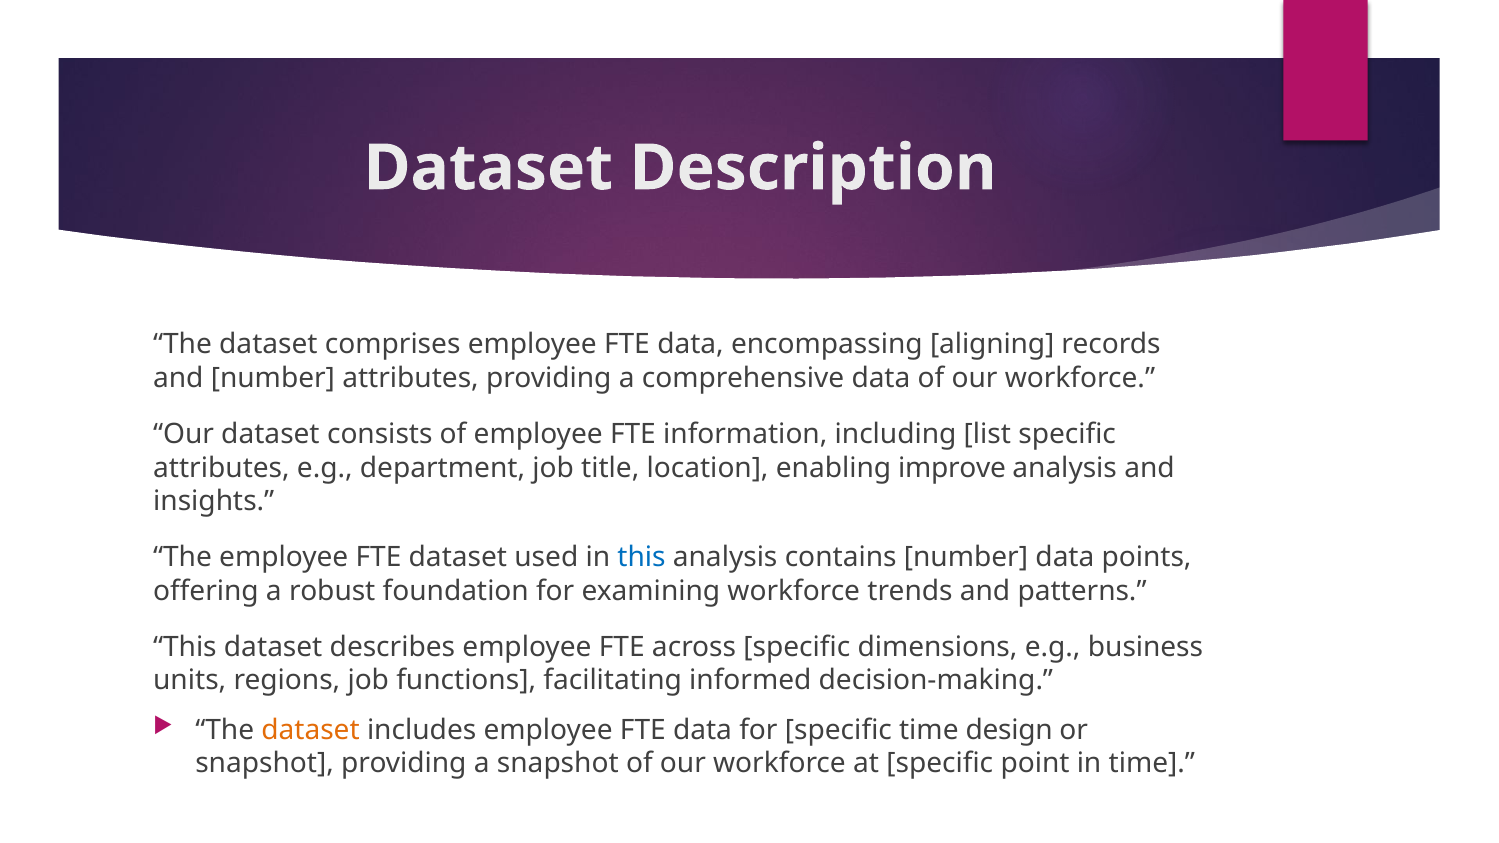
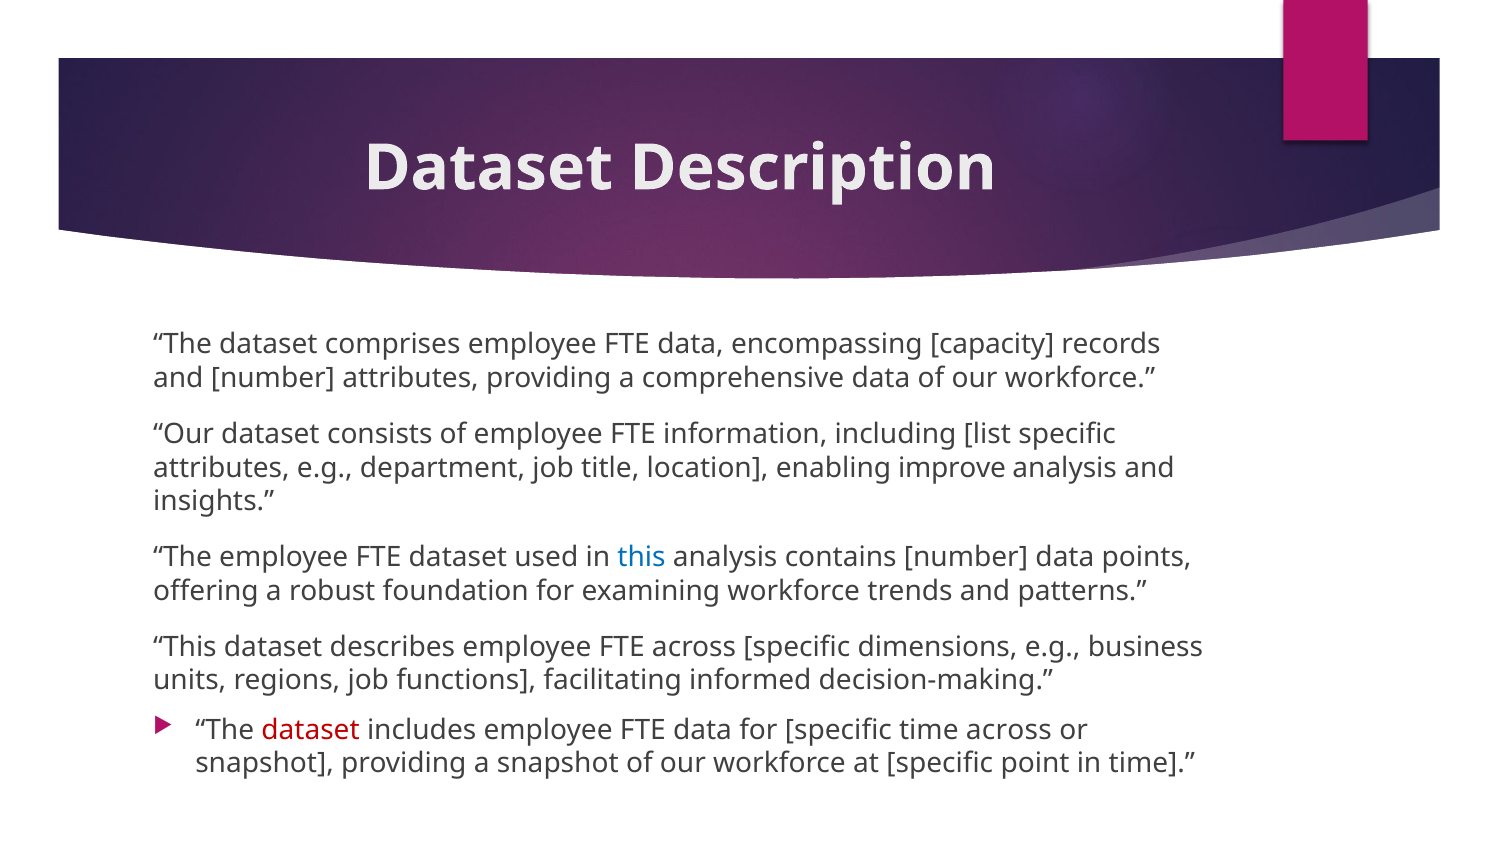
aligning: aligning -> capacity (992, 345)
dataset colour: orange -> red (311, 730)
time design: design -> across (1009, 730)
